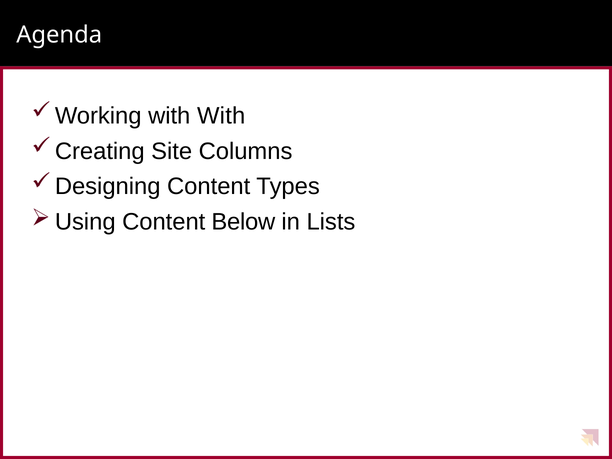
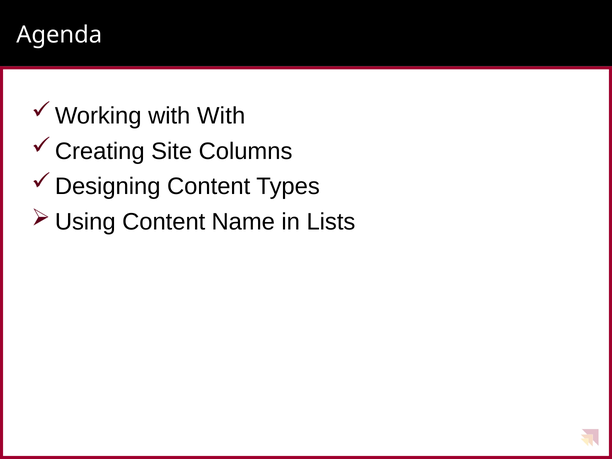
Below: Below -> Name (243, 222)
